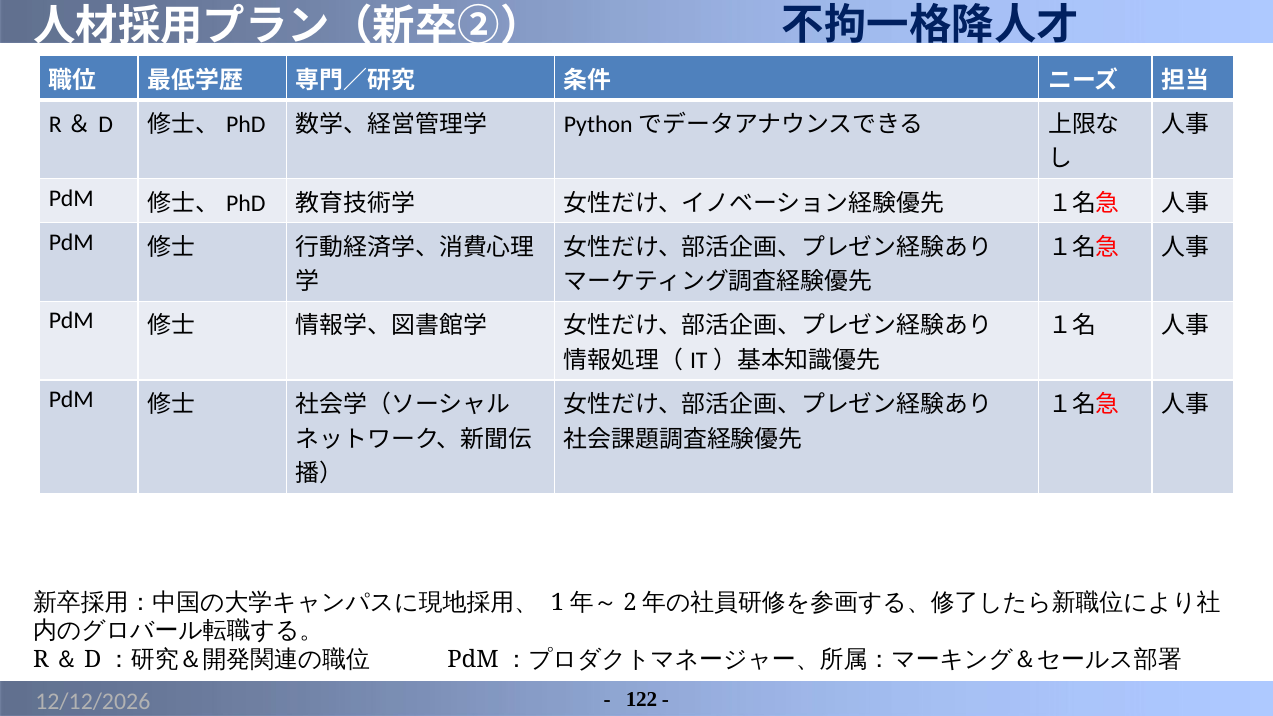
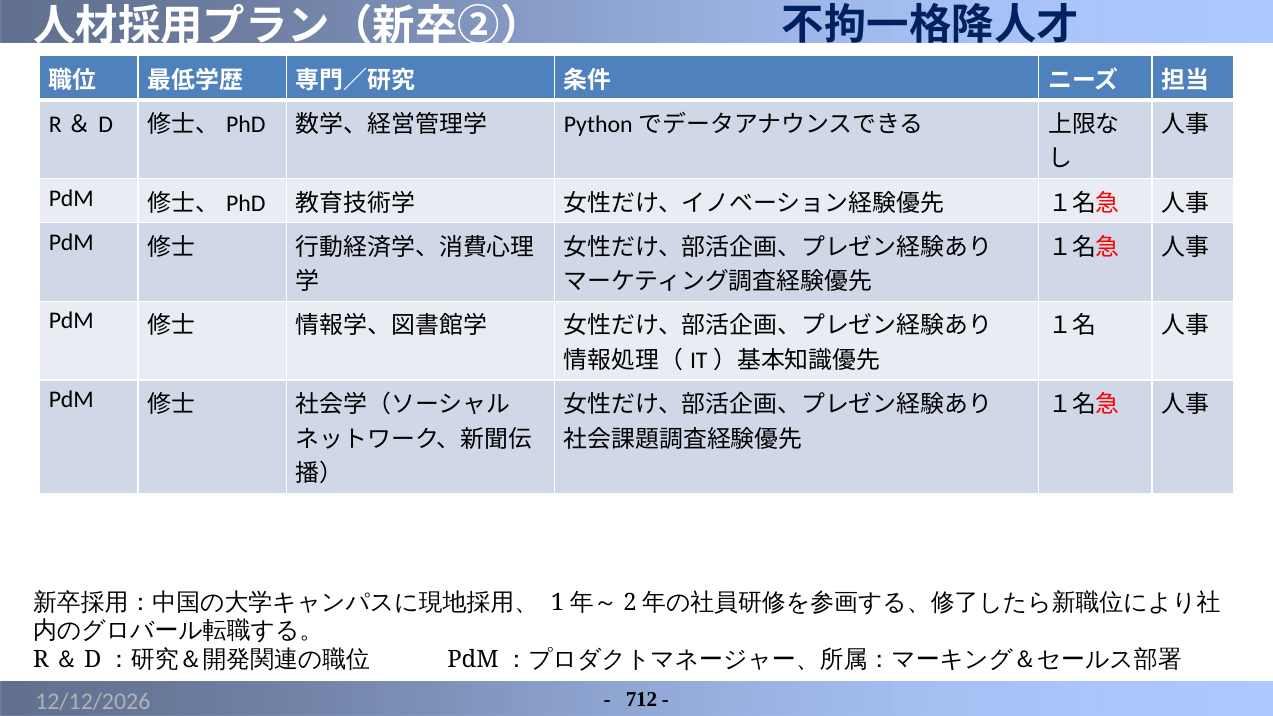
122: 122 -> 712 (641, 700)
